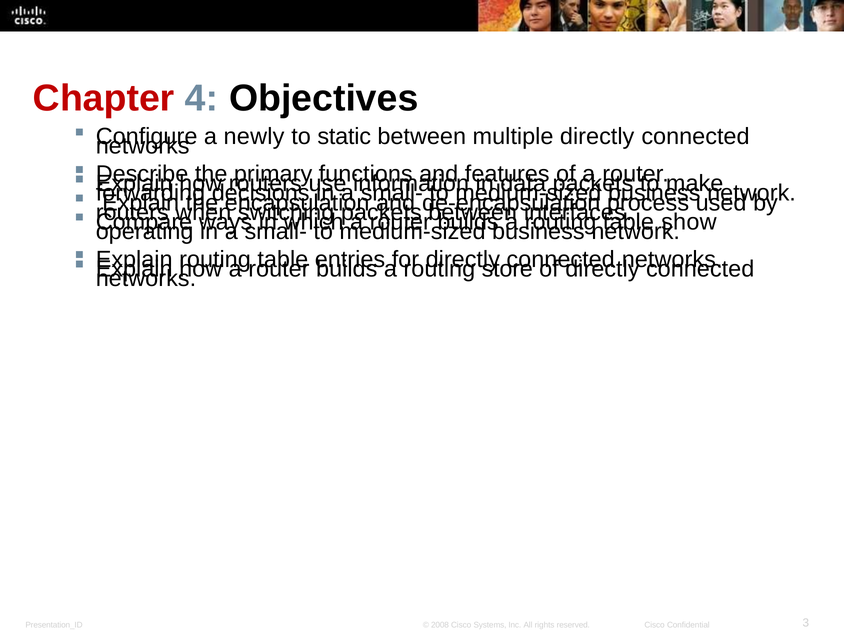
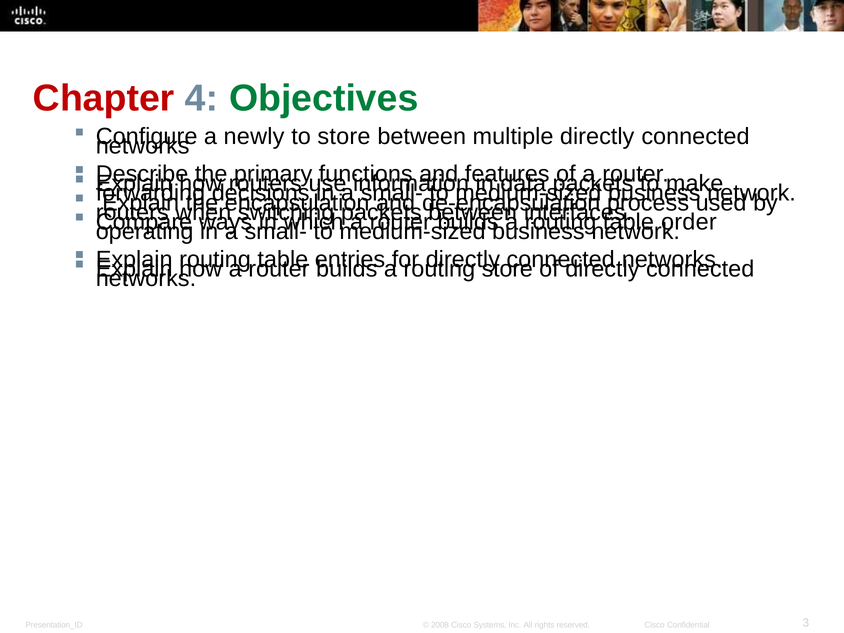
Objectives colour: black -> green (324, 98)
to static: static -> store (344, 137)
show: show -> order (689, 222)
